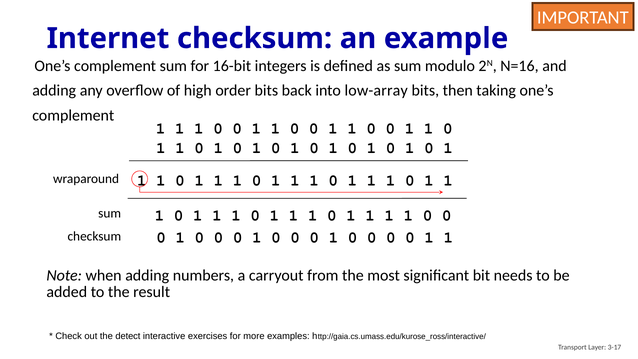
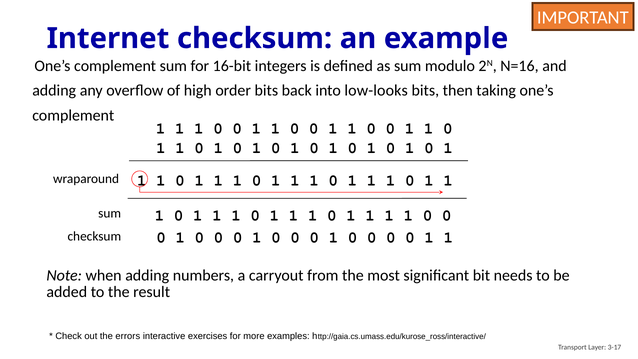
low-array: low-array -> low-looks (376, 91)
detect: detect -> errors (128, 336)
